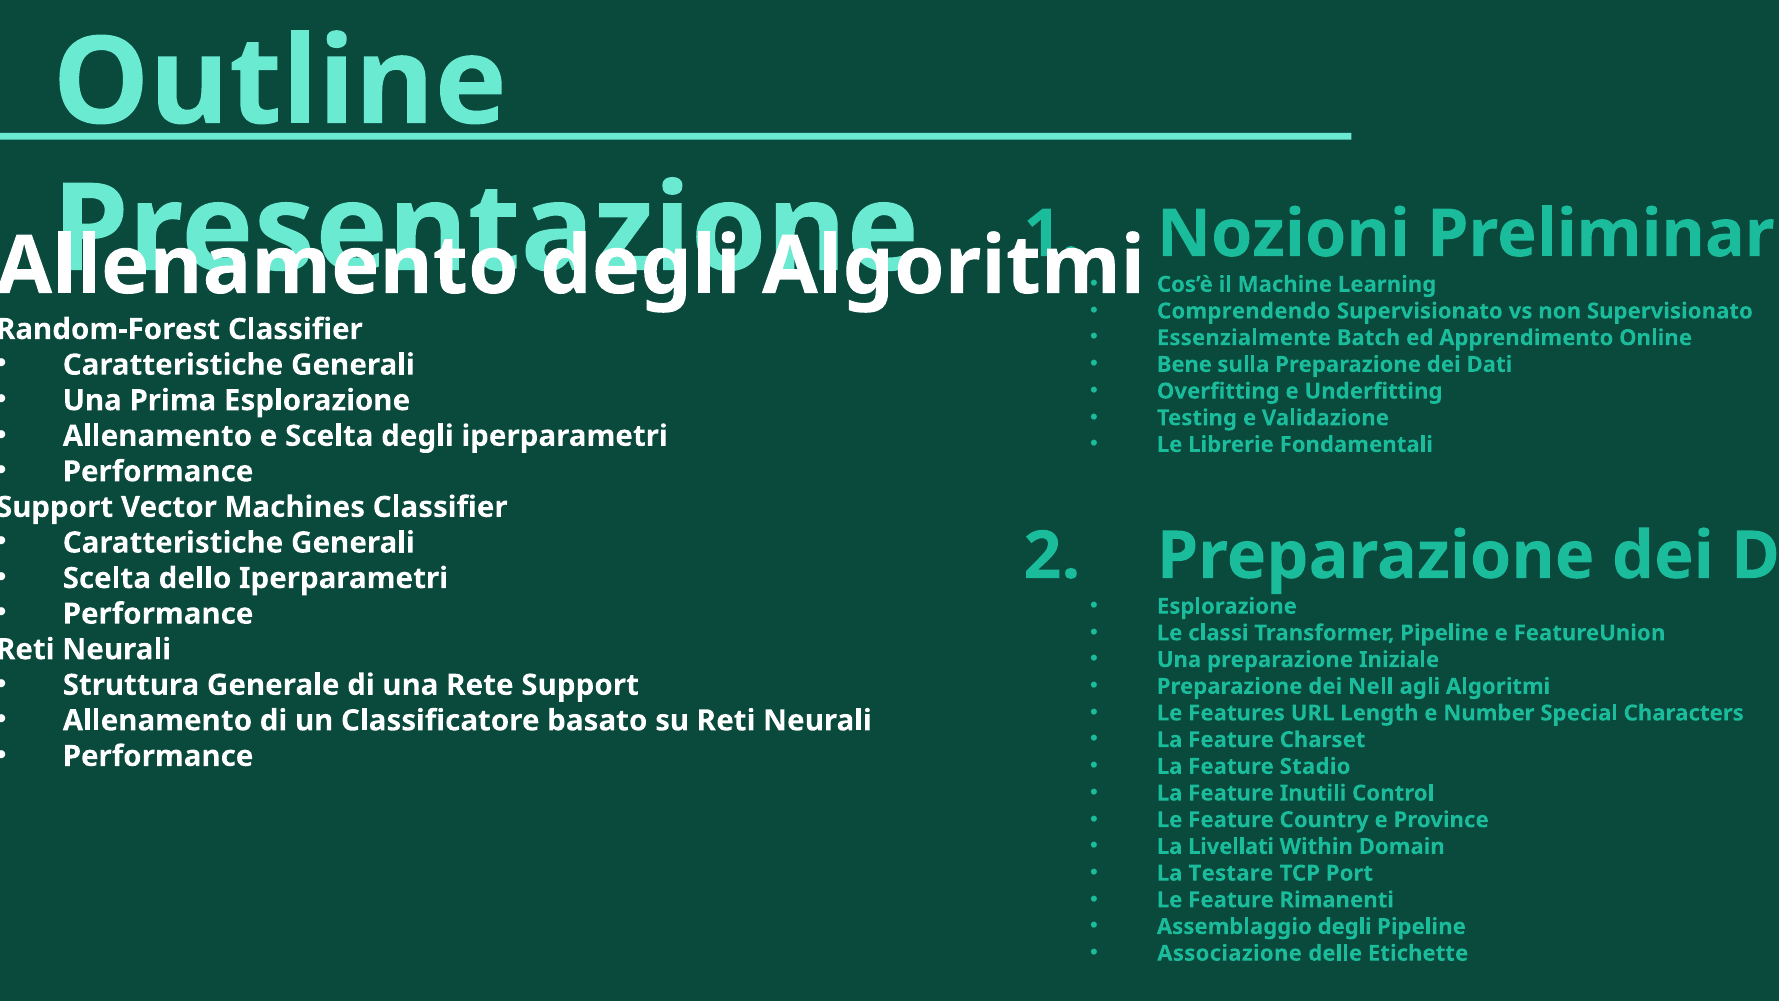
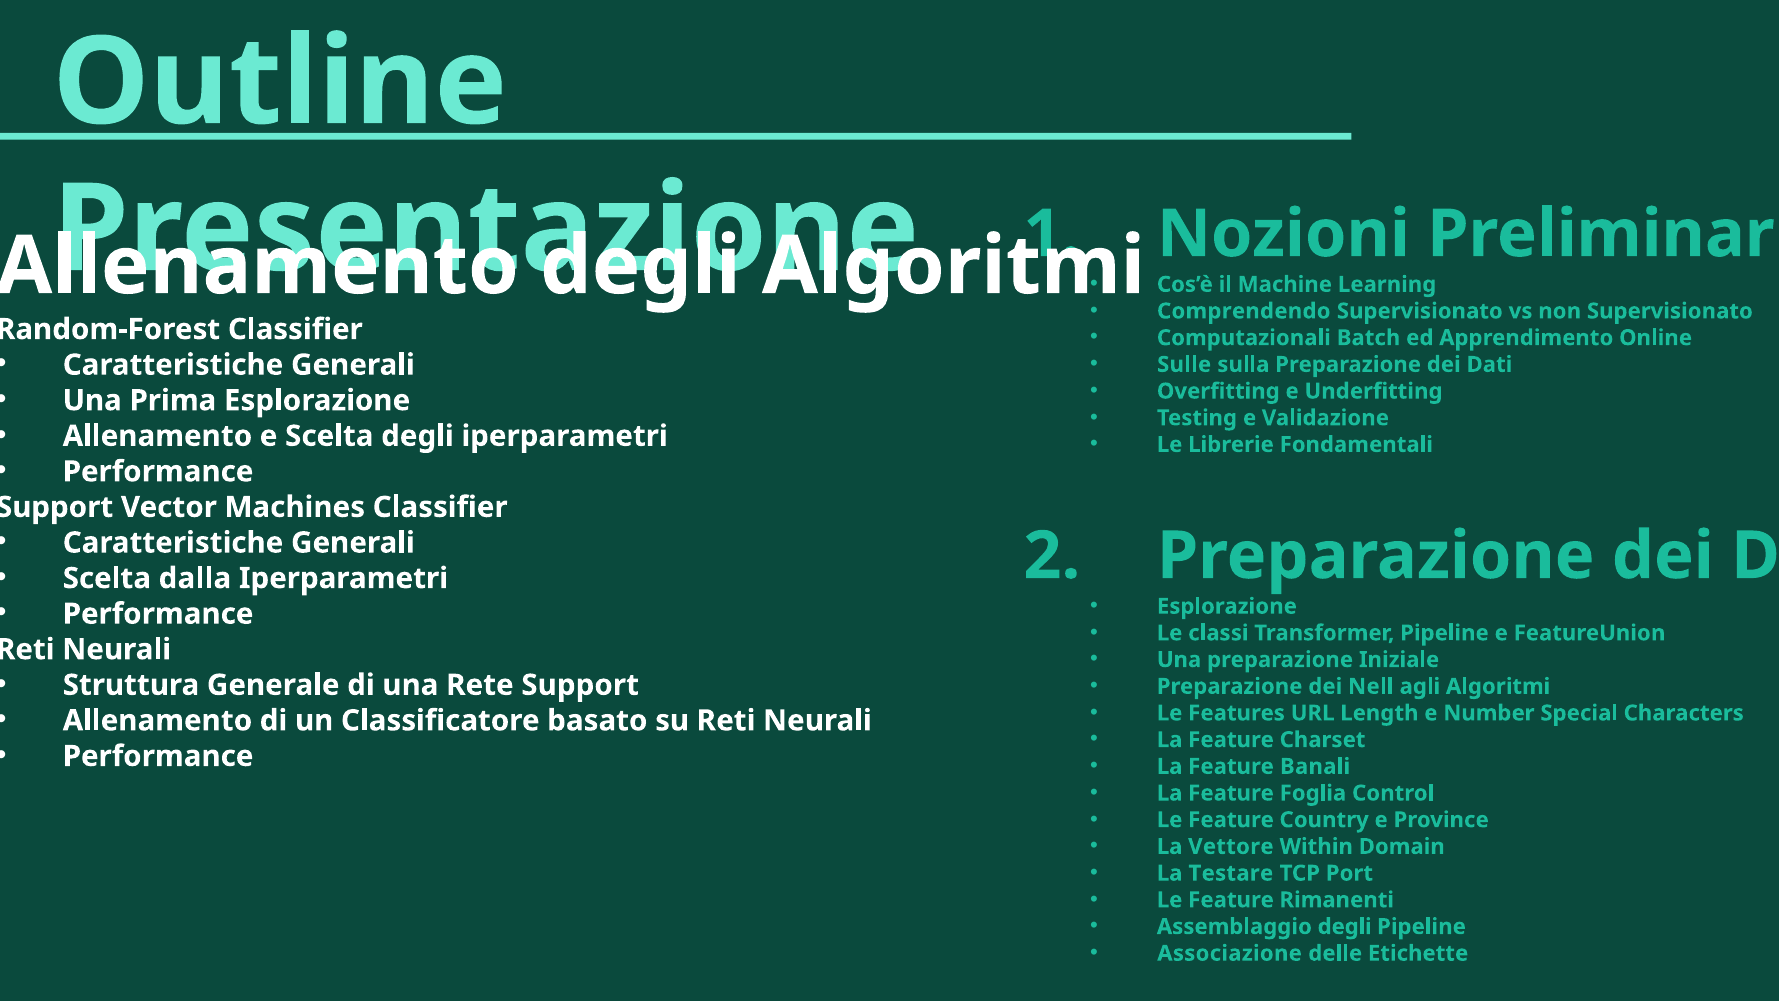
Essenzialmente: Essenzialmente -> Computazionali (1244, 338)
Bene: Bene -> Sulle (1184, 364)
dello: dello -> dalla (195, 578)
Stadio: Stadio -> Banali (1315, 766)
Inutili: Inutili -> Foglia (1313, 793)
Livellati: Livellati -> Vettore (1231, 846)
